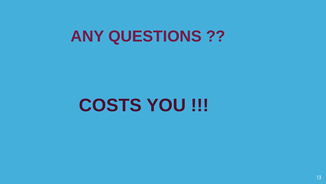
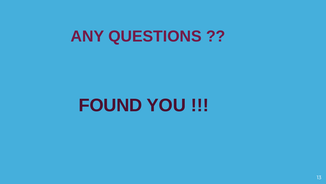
COSTS: COSTS -> FOUND (110, 105)
